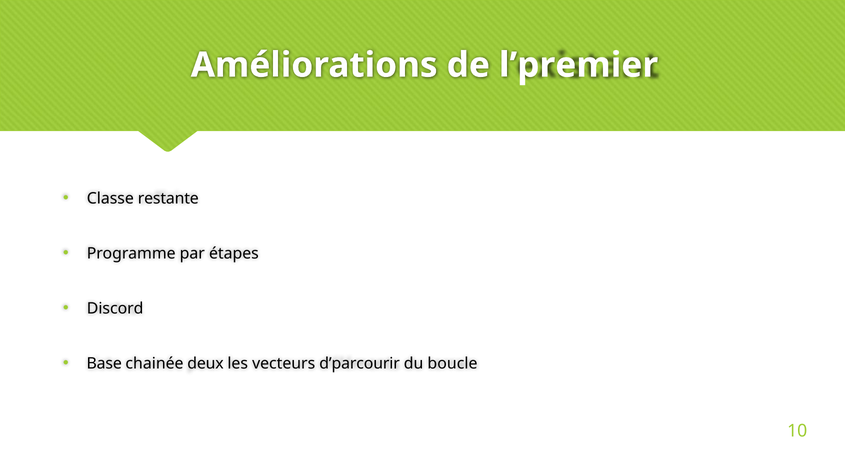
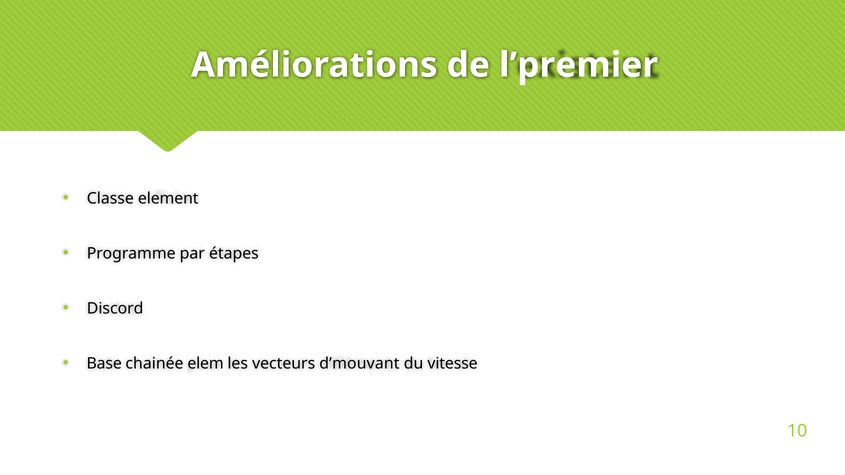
restante: restante -> element (168, 199)
deux: deux -> elem (206, 364)
d’parcourir: d’parcourir -> d’mouvant (359, 364)
boucle: boucle -> vitesse (453, 364)
